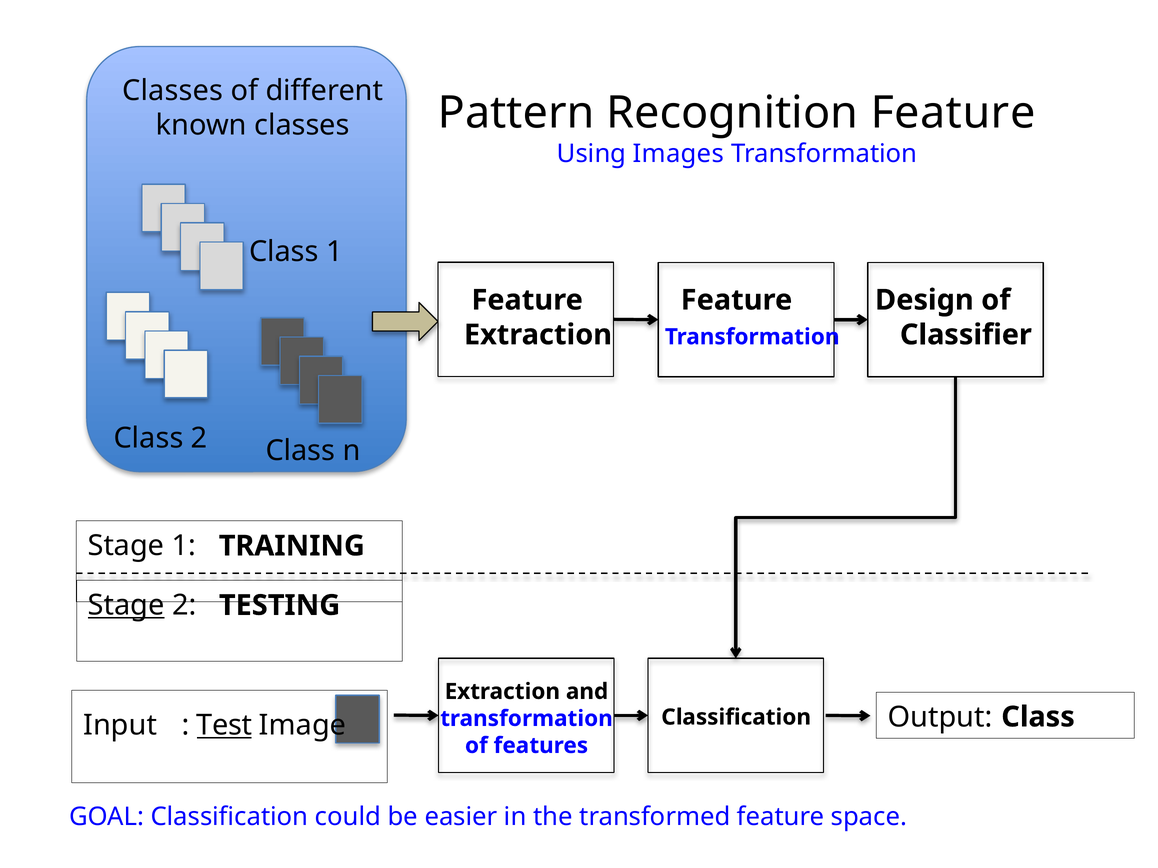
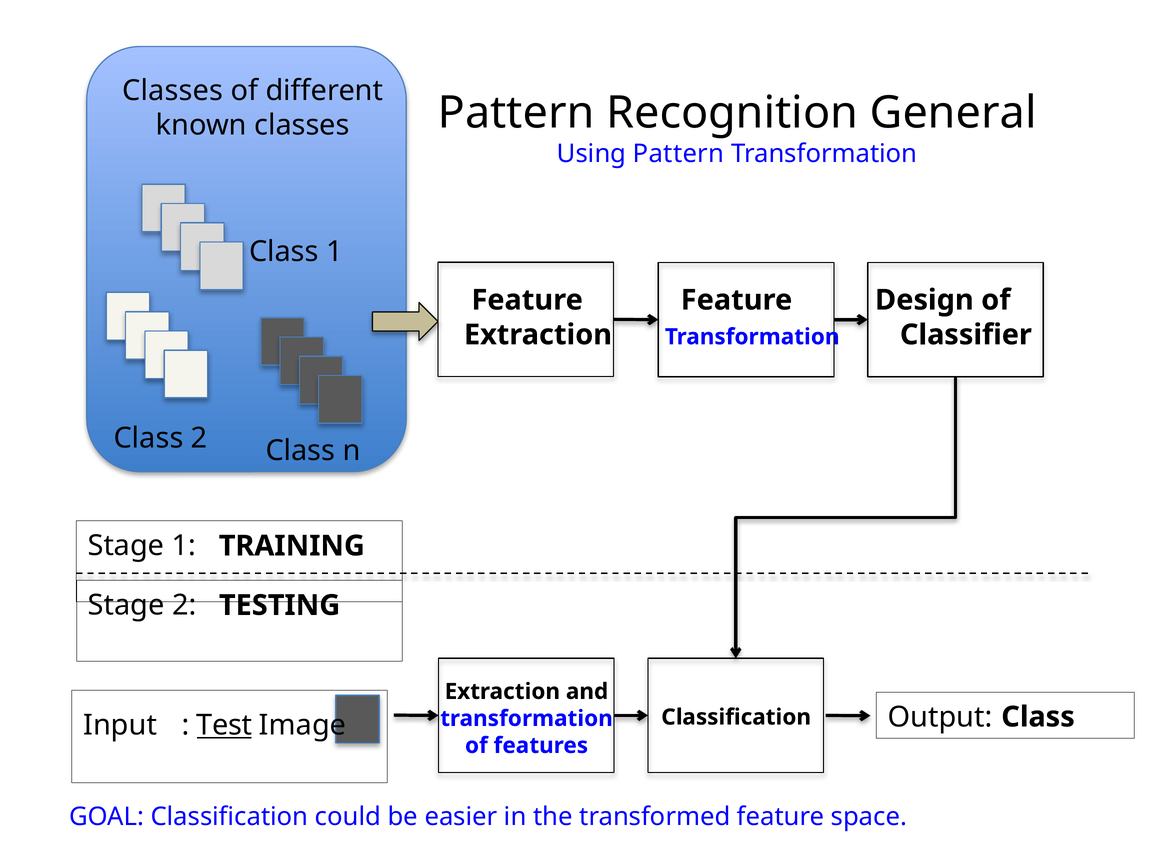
Recognition Feature: Feature -> General (953, 113)
Using Images: Images -> Pattern (679, 154)
Stage underline: present -> none (126, 606)
